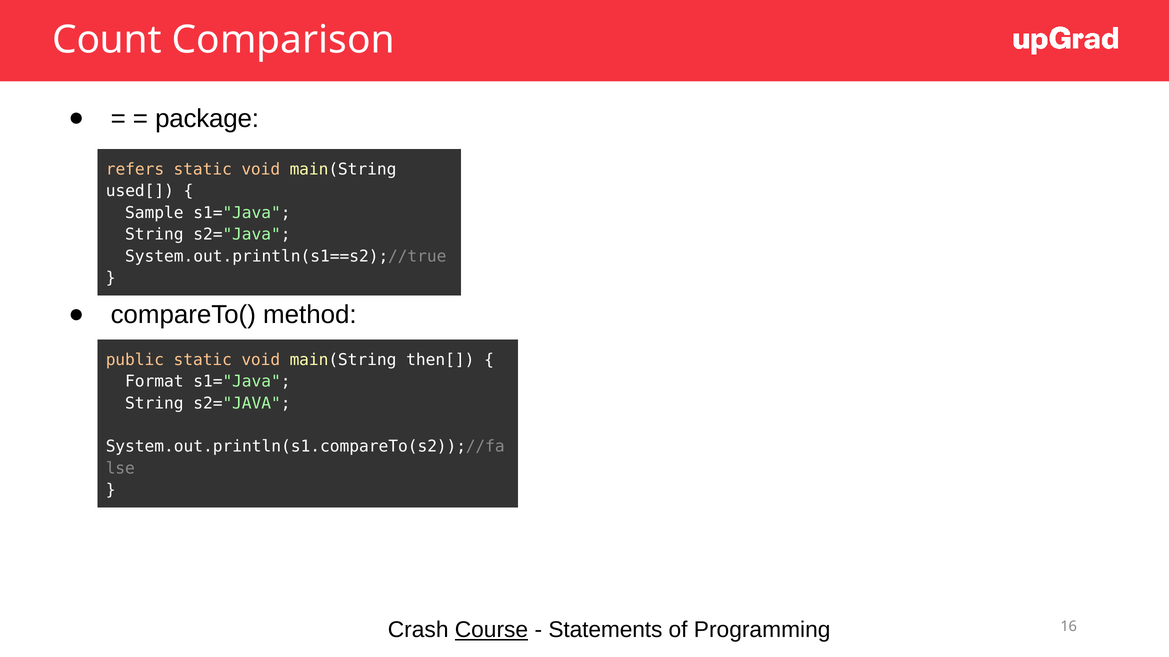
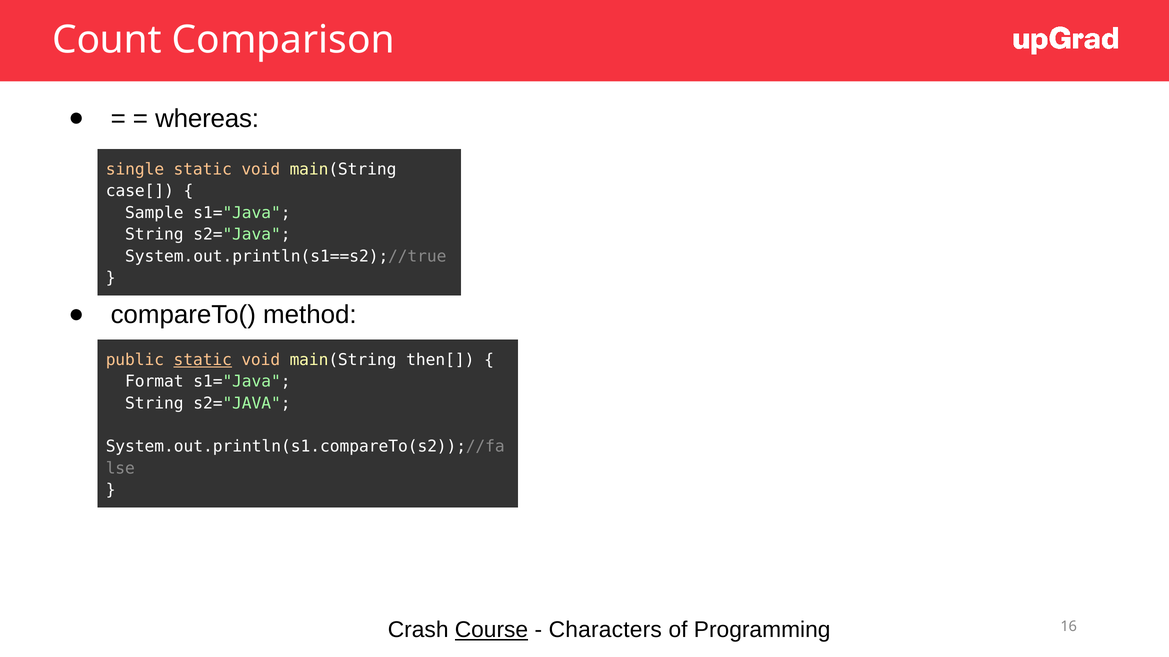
package: package -> whereas (207, 119)
refers: refers -> single (135, 170)
used[: used[ -> case[ (140, 191)
static underline: none -> present (203, 360)
Statements: Statements -> Characters (605, 631)
